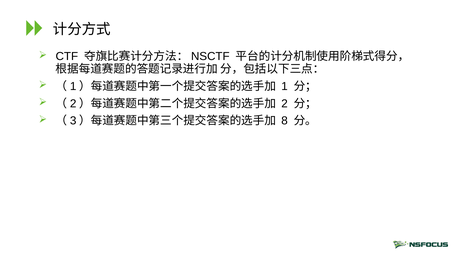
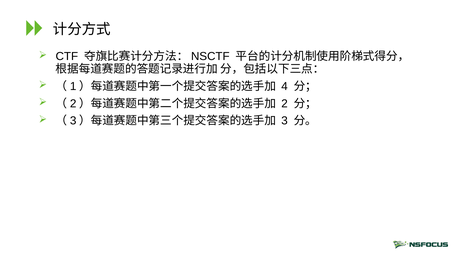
1: 1 -> 4 (285, 86)
8: 8 -> 3 (285, 121)
